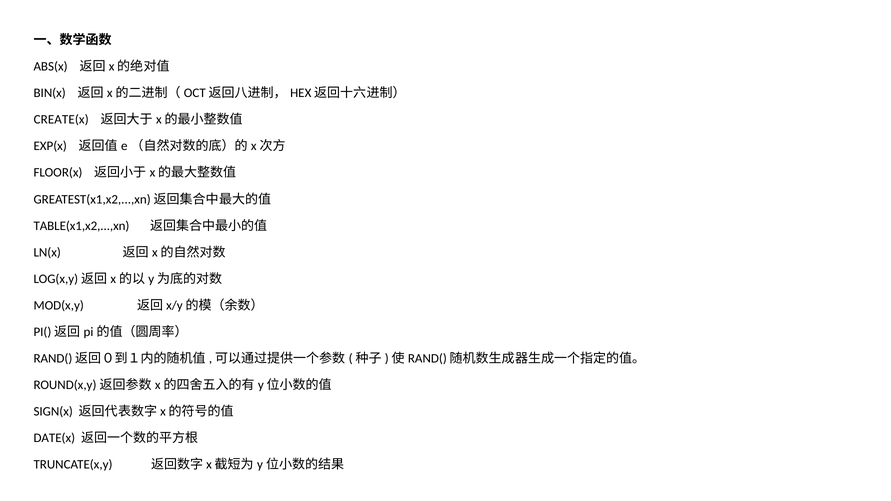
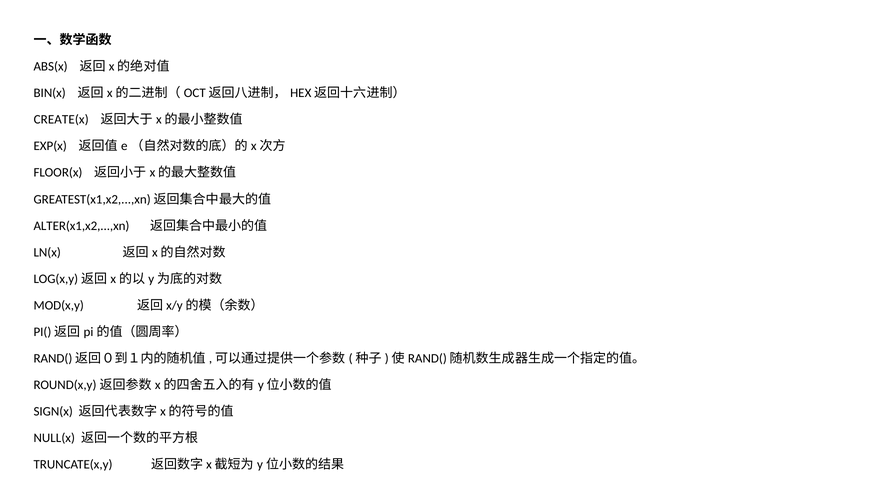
TABLE(x1,x2,...,xn: TABLE(x1,x2,...,xn -> ALTER(x1,x2,...,xn (81, 226)
DATE(x: DATE(x -> NULL(x (54, 438)
